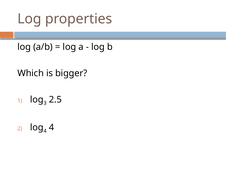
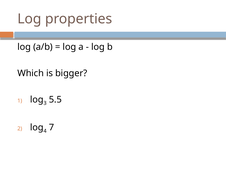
2.5: 2.5 -> 5.5 (55, 99)
4: 4 -> 7 (51, 127)
